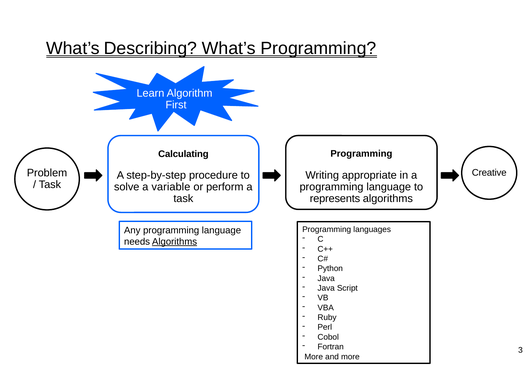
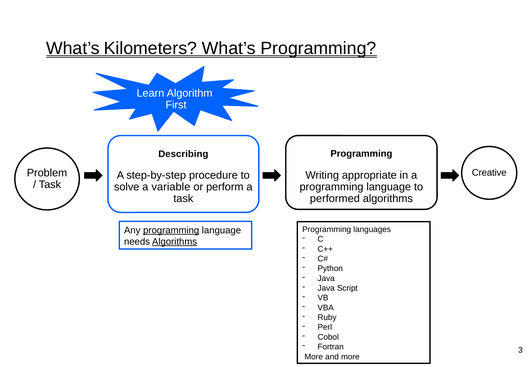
Describing: Describing -> Kilometers (150, 48)
Calculating: Calculating -> Describing (183, 154)
represents: represents -> performed (335, 199)
programming underline: none -> present (171, 230)
